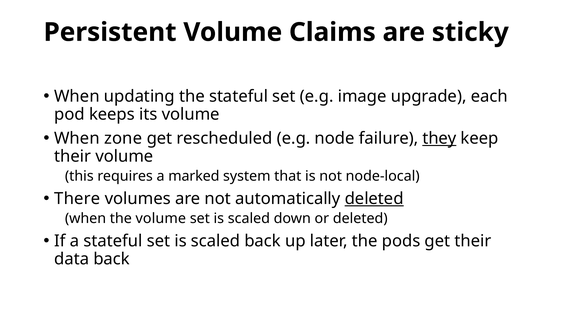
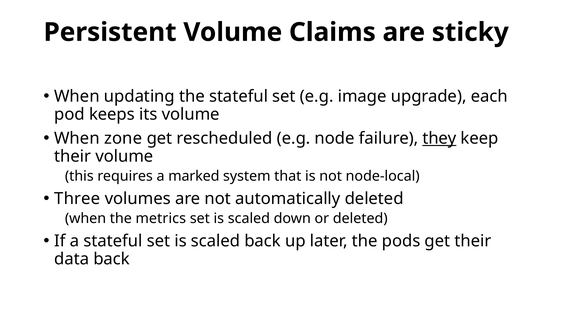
There: There -> Three (77, 199)
deleted underline: present -> none (374, 199)
the volume: volume -> metrics (161, 218)
